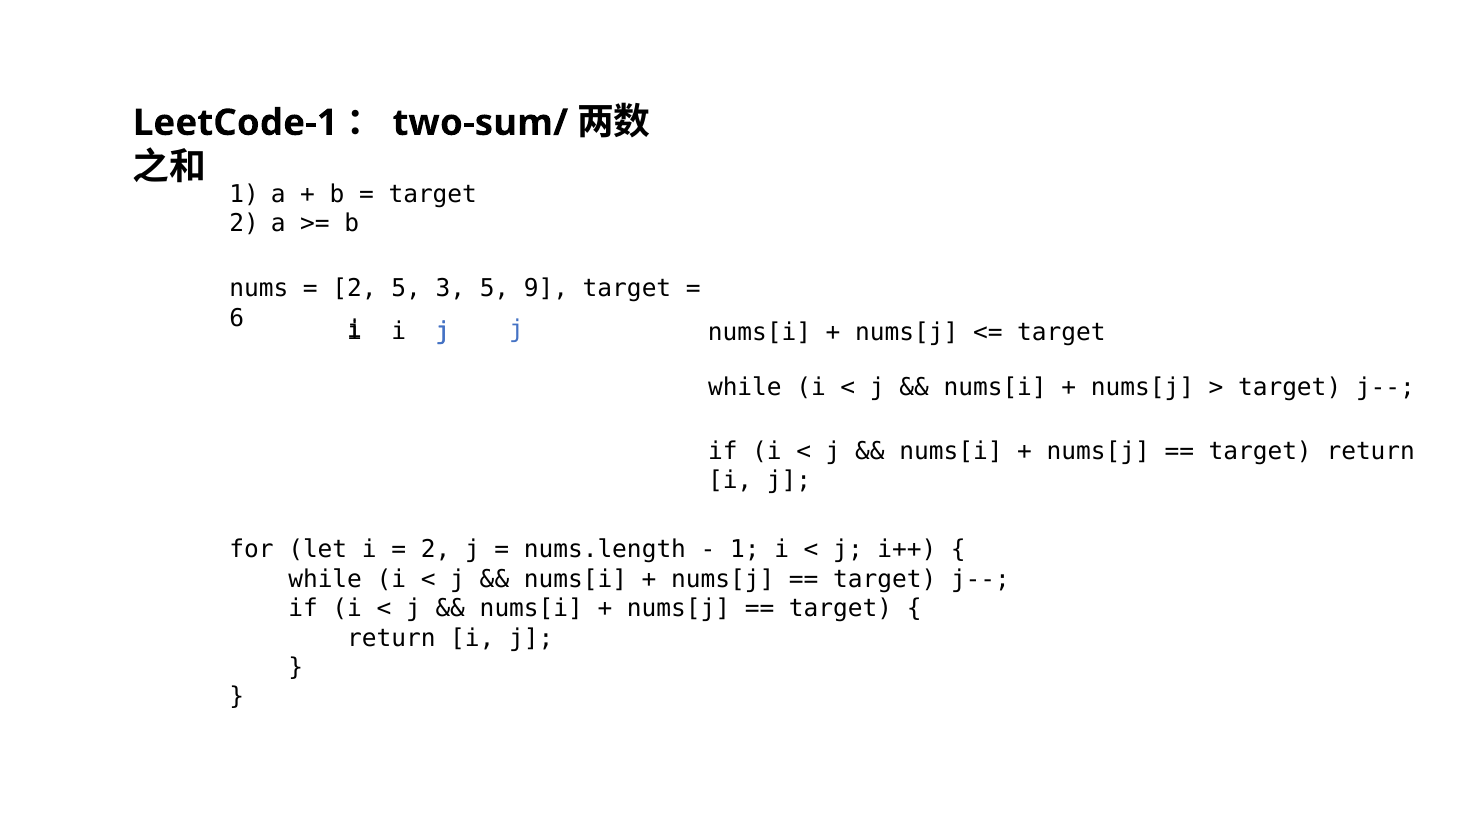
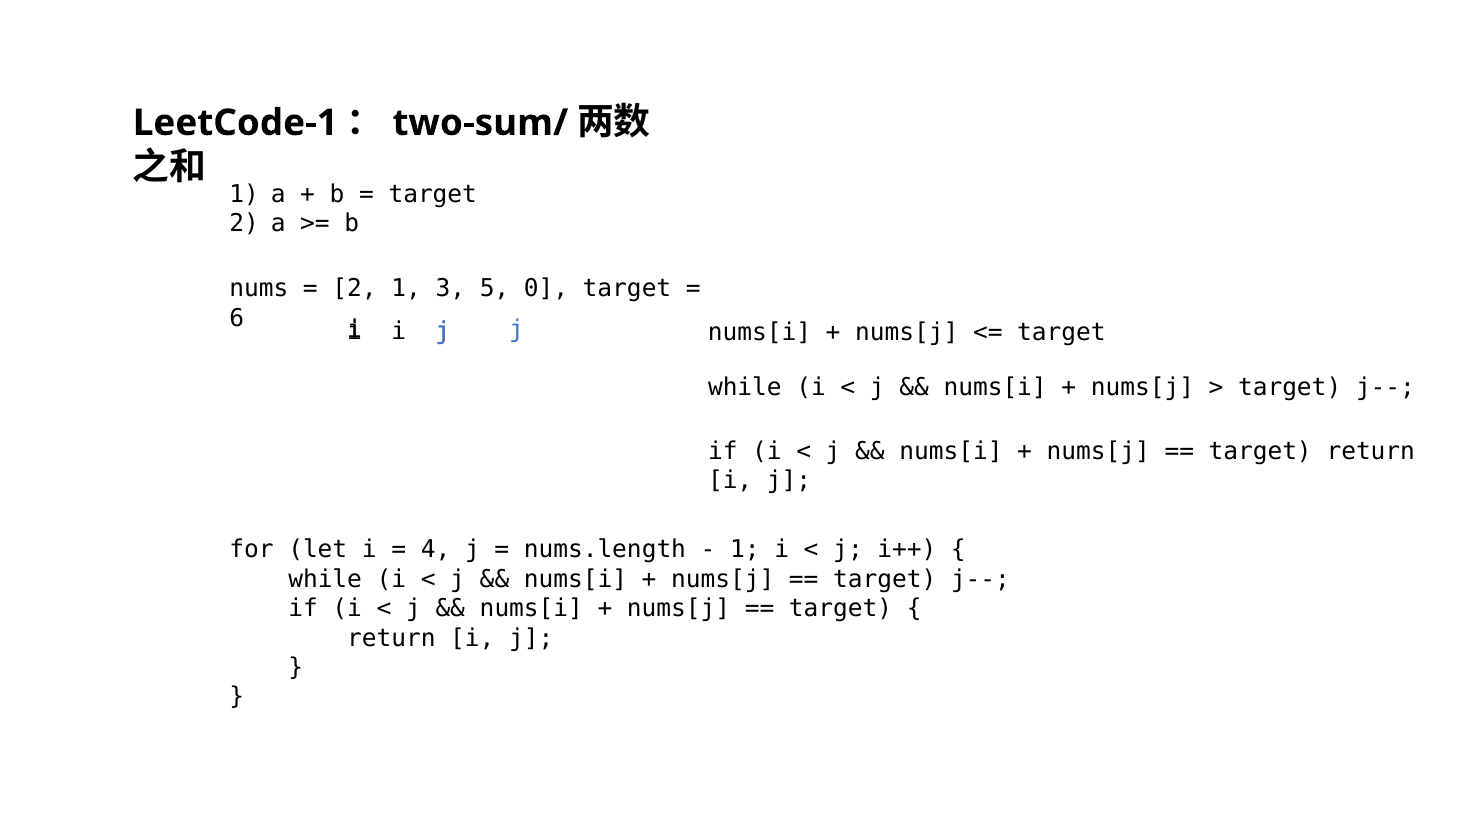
2 5: 5 -> 1 (406, 289)
9: 9 -> 0 (546, 289)
2: 2 -> 4 (436, 550)
